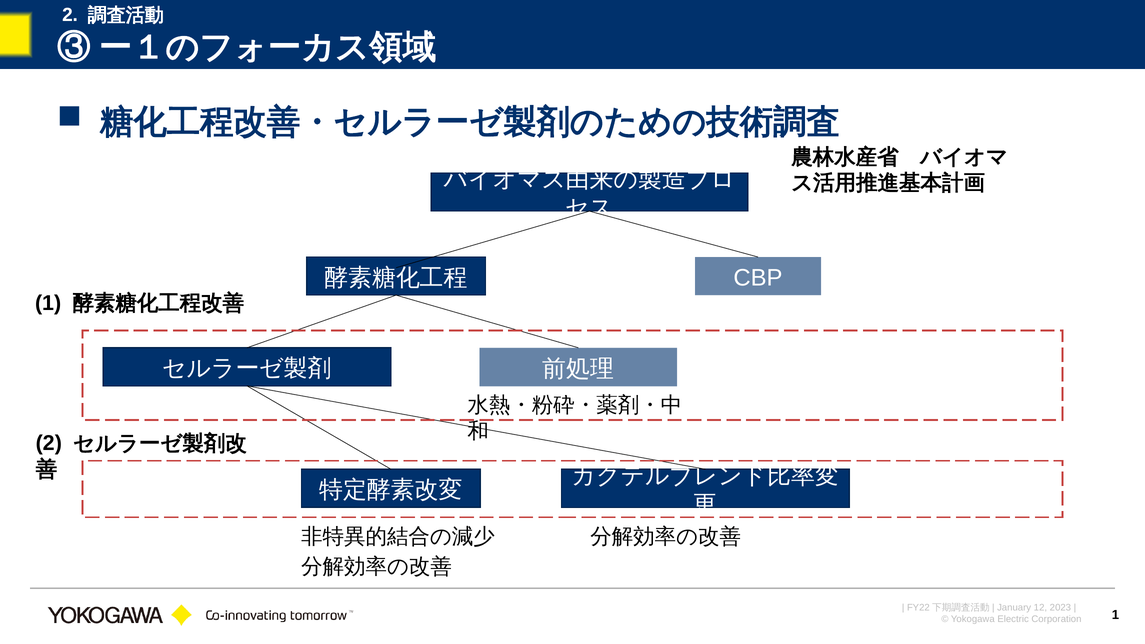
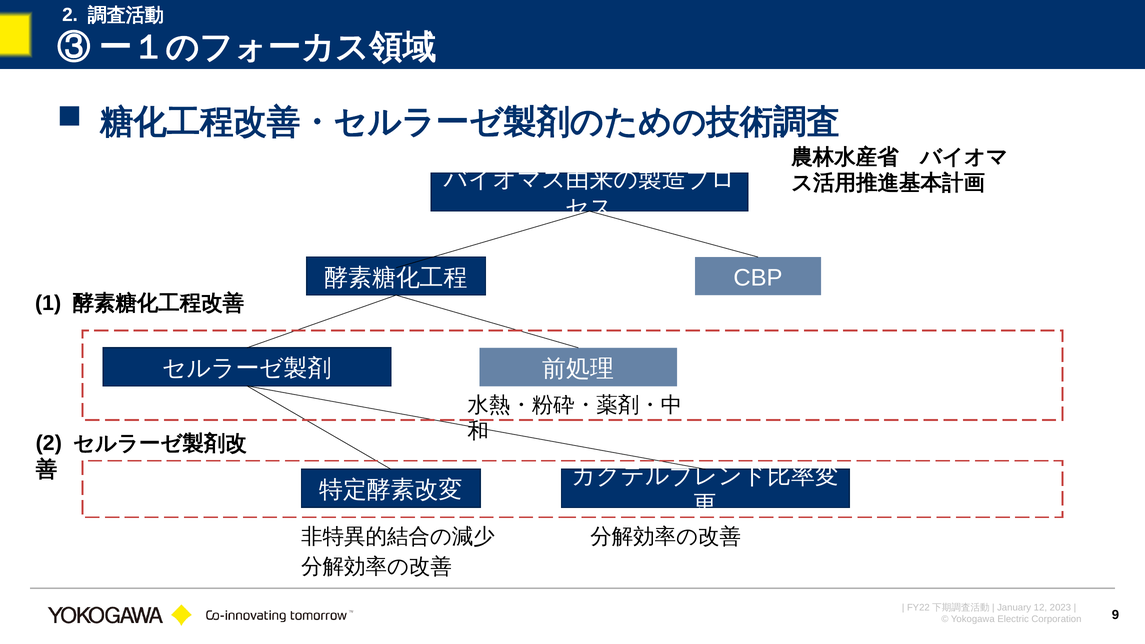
1: 1 -> 9 (1115, 615)
